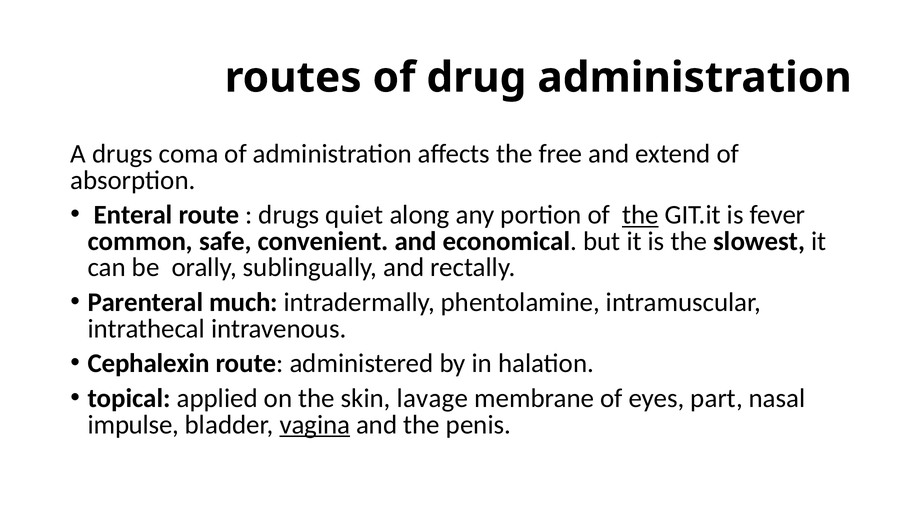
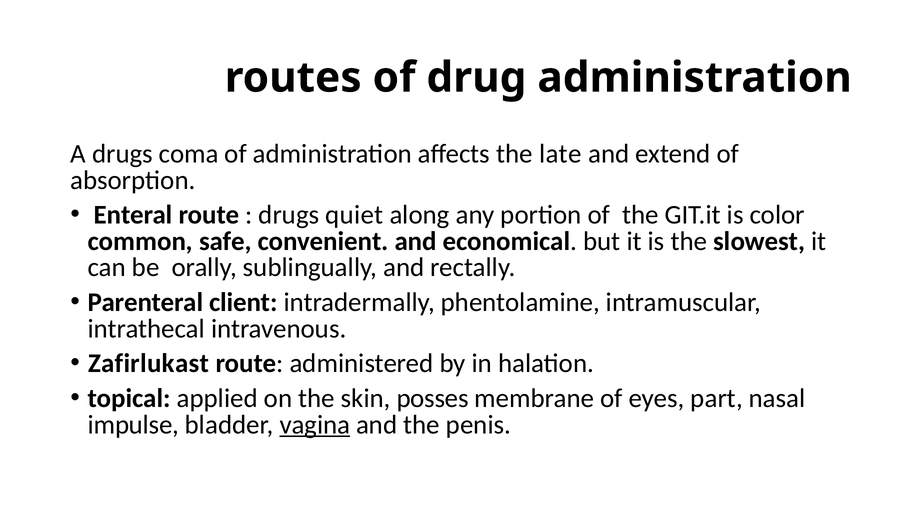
free: free -> late (560, 154)
the underline: present -> none (640, 215)
fever: fever -> color (777, 215)
much: much -> client (243, 302)
Cephalexin: Cephalexin -> Zafirlukast (149, 363)
lavage: lavage -> posses (433, 398)
